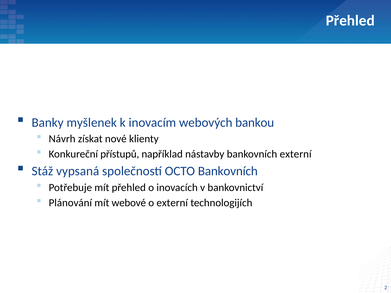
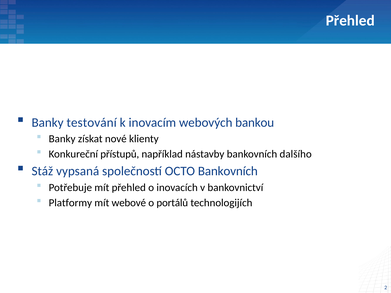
myšlenek: myšlenek -> testování (92, 123)
Návrh: Návrh -> Banky (62, 139)
bankovních externí: externí -> dalšího (296, 154)
Plánování: Plánování -> Platformy (70, 203)
o externí: externí -> portálů (172, 203)
